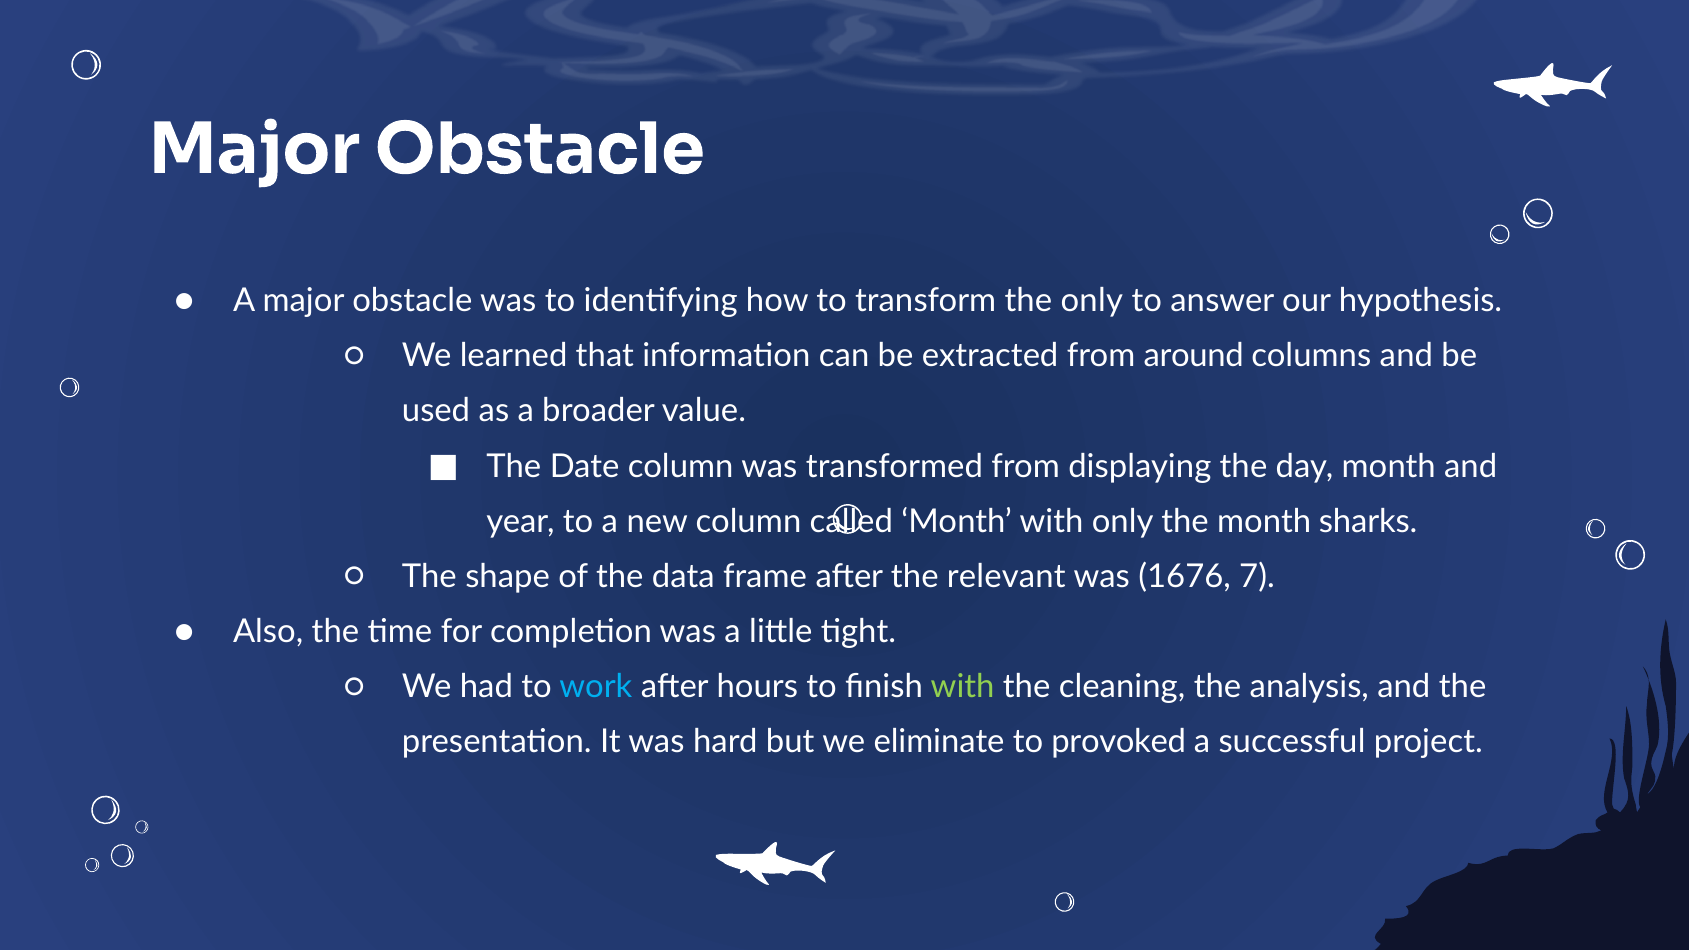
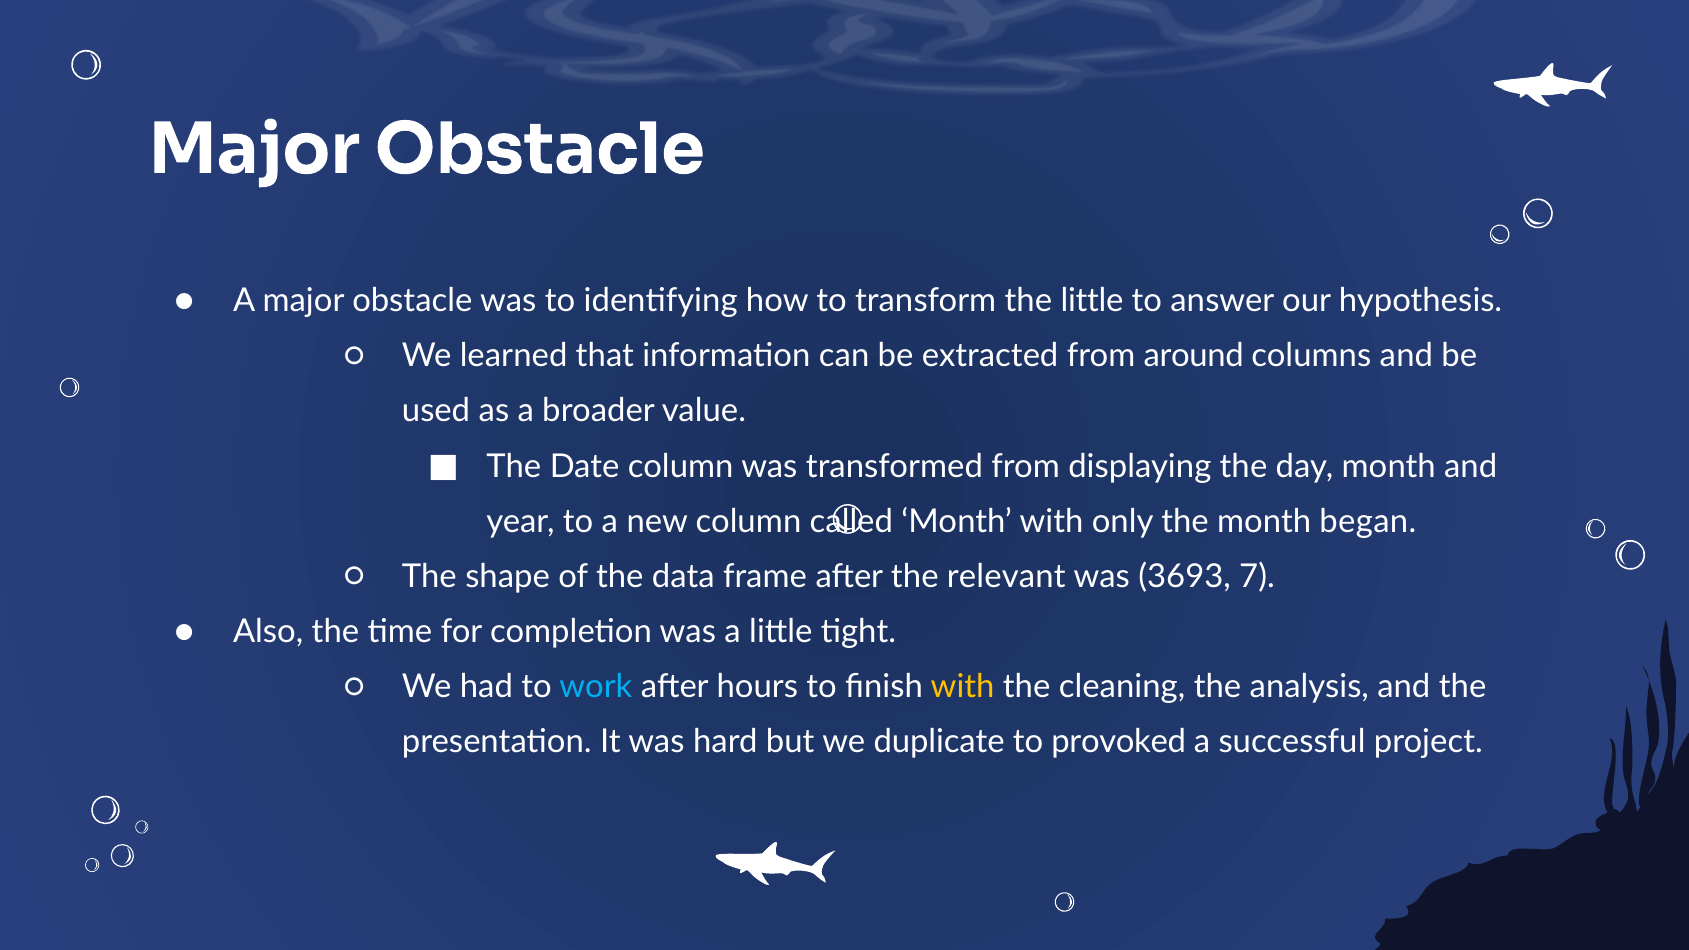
the only: only -> little (1092, 301)
sharks: sharks -> began (1368, 521)
1676: 1676 -> 3693 (1185, 577)
with colour: light green -> yellow (963, 687)
eliminate: eliminate -> duplicate (939, 742)
